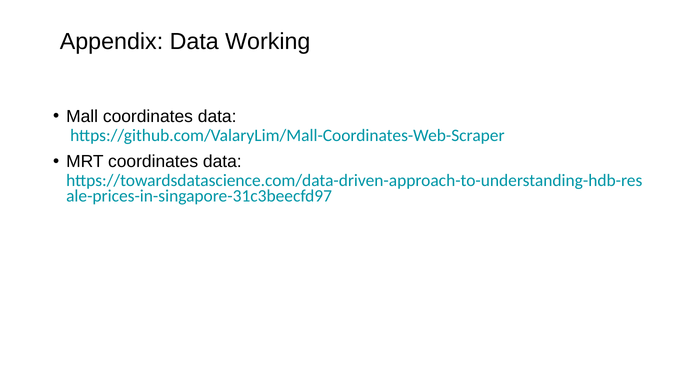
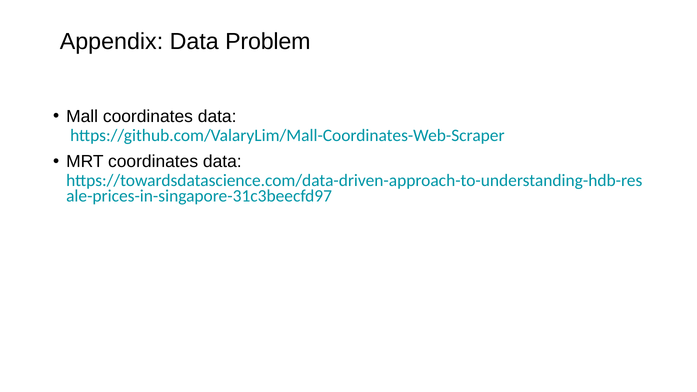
Working: Working -> Problem (268, 42)
